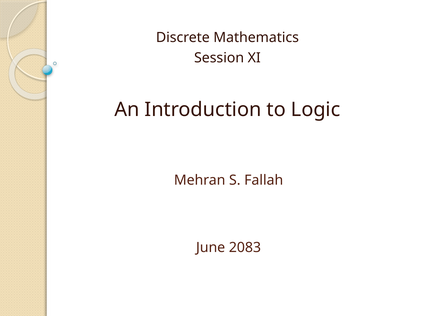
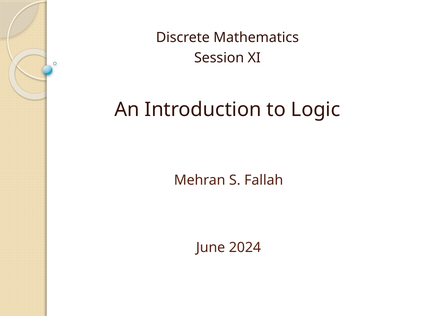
2083: 2083 -> 2024 (245, 248)
